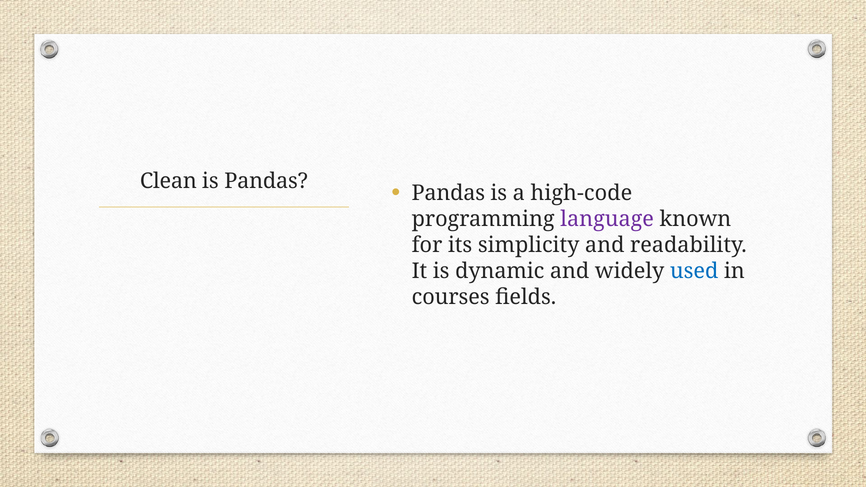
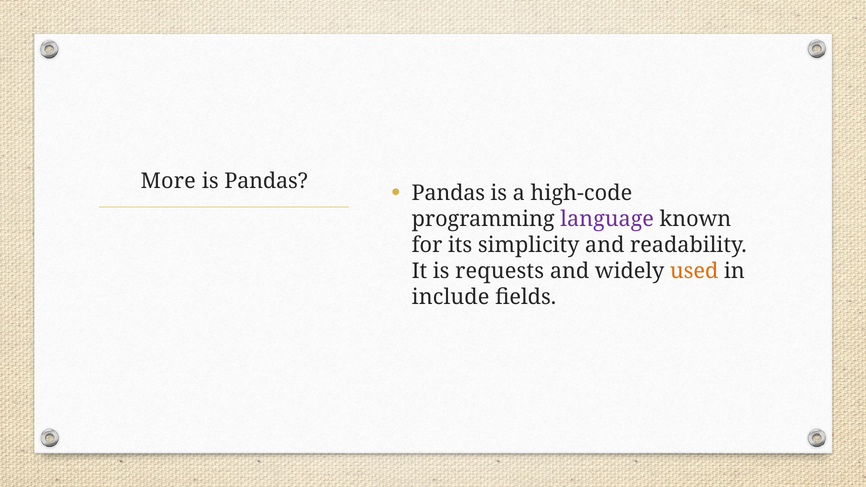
Clean: Clean -> More (168, 181)
dynamic: dynamic -> requests (500, 271)
used colour: blue -> orange (694, 271)
courses: courses -> include (451, 297)
